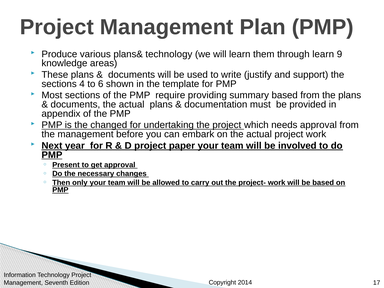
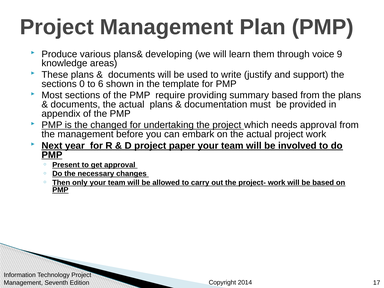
plans& technology: technology -> developing (169, 54)
through learn: learn -> voice (323, 54)
4: 4 -> 0 (82, 84)
